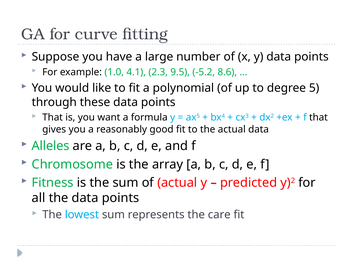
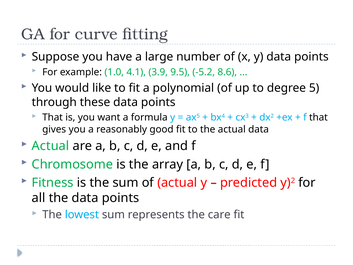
2.3: 2.3 -> 3.9 (158, 72)
Alleles: Alleles -> Actual (50, 146)
